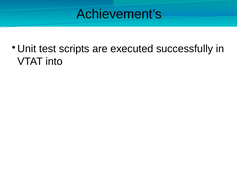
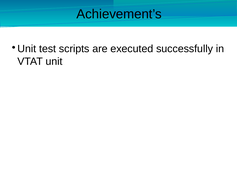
VTAT into: into -> unit (54, 61)
